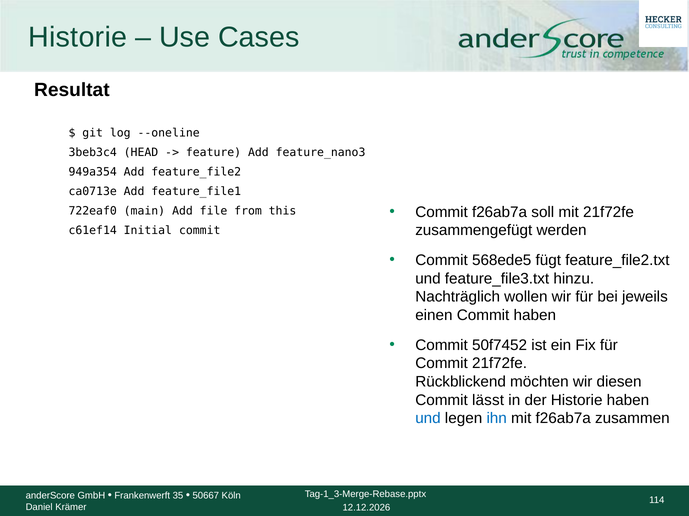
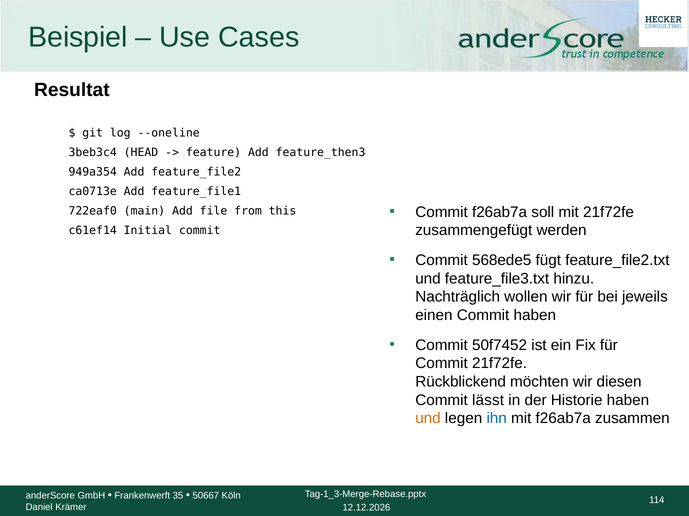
Historie: Historie -> Beispiel (78, 37)
feature_nano3: feature_nano3 -> feature_then3 (321, 153)
und colour: blue -> orange (428, 419)
